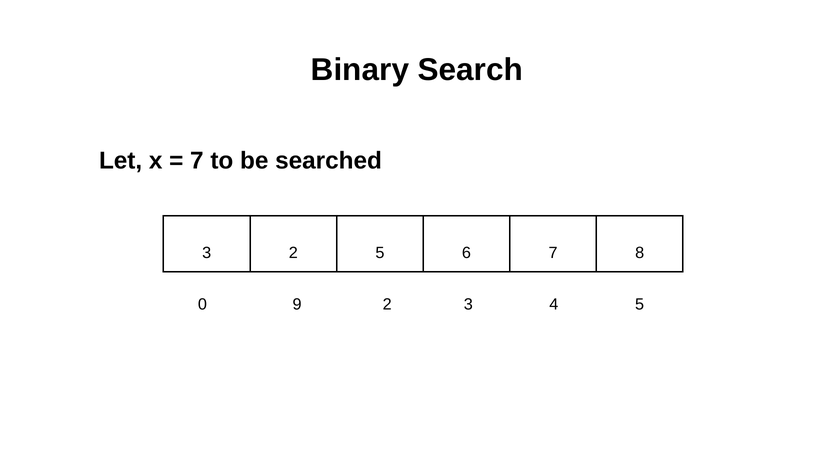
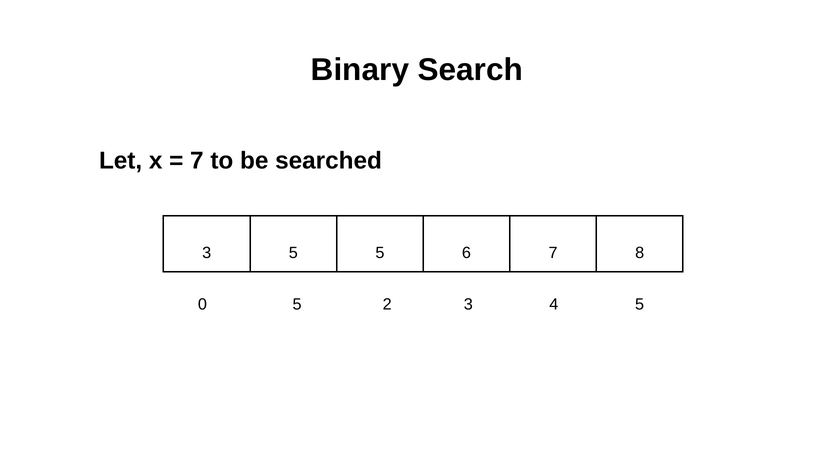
3 2: 2 -> 5 (293, 253)
0 9: 9 -> 5 (297, 305)
